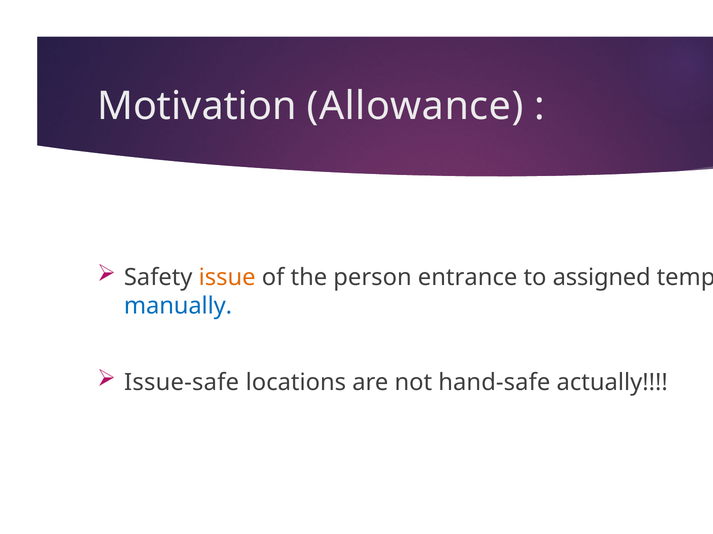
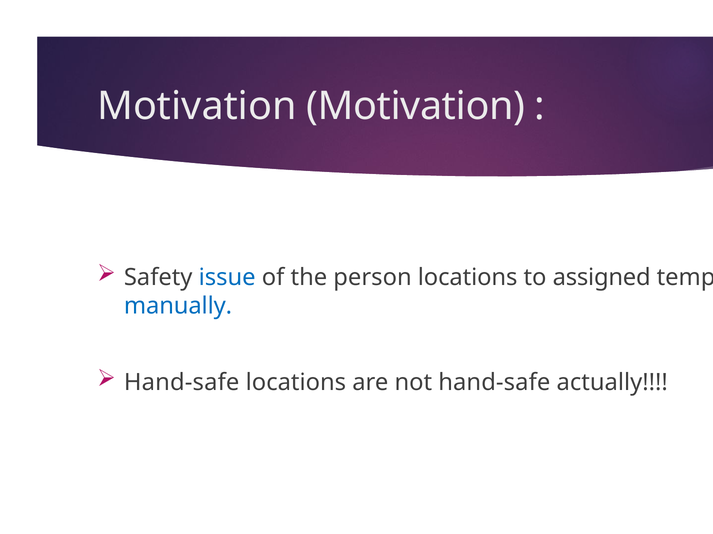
Motivation Allowance: Allowance -> Motivation (416, 106)
issue colour: orange -> blue (227, 278)
person entrance: entrance -> locations (468, 278)
Issue-safe: Issue-safe -> Hand-safe (182, 383)
